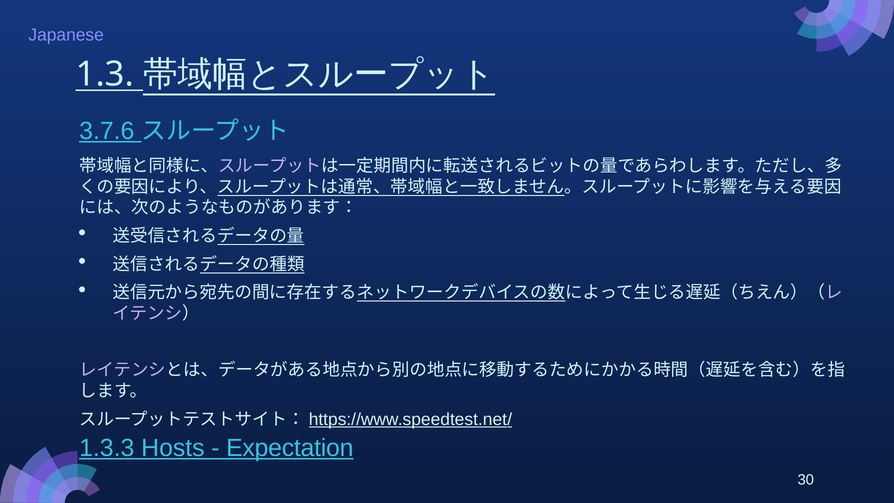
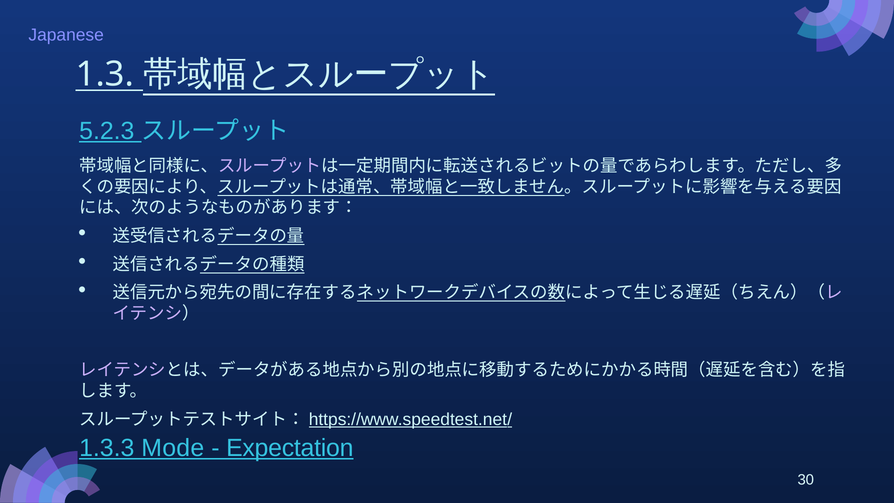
3.7.6: 3.7.6 -> 5.2.3 (107, 131)
Hosts: Hosts -> Mode (173, 448)
